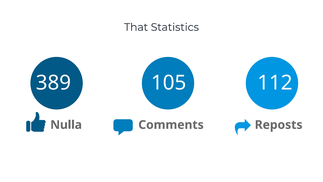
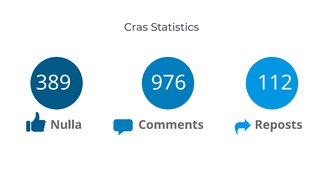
That: That -> Cras (136, 27)
105: 105 -> 976 (169, 83)
